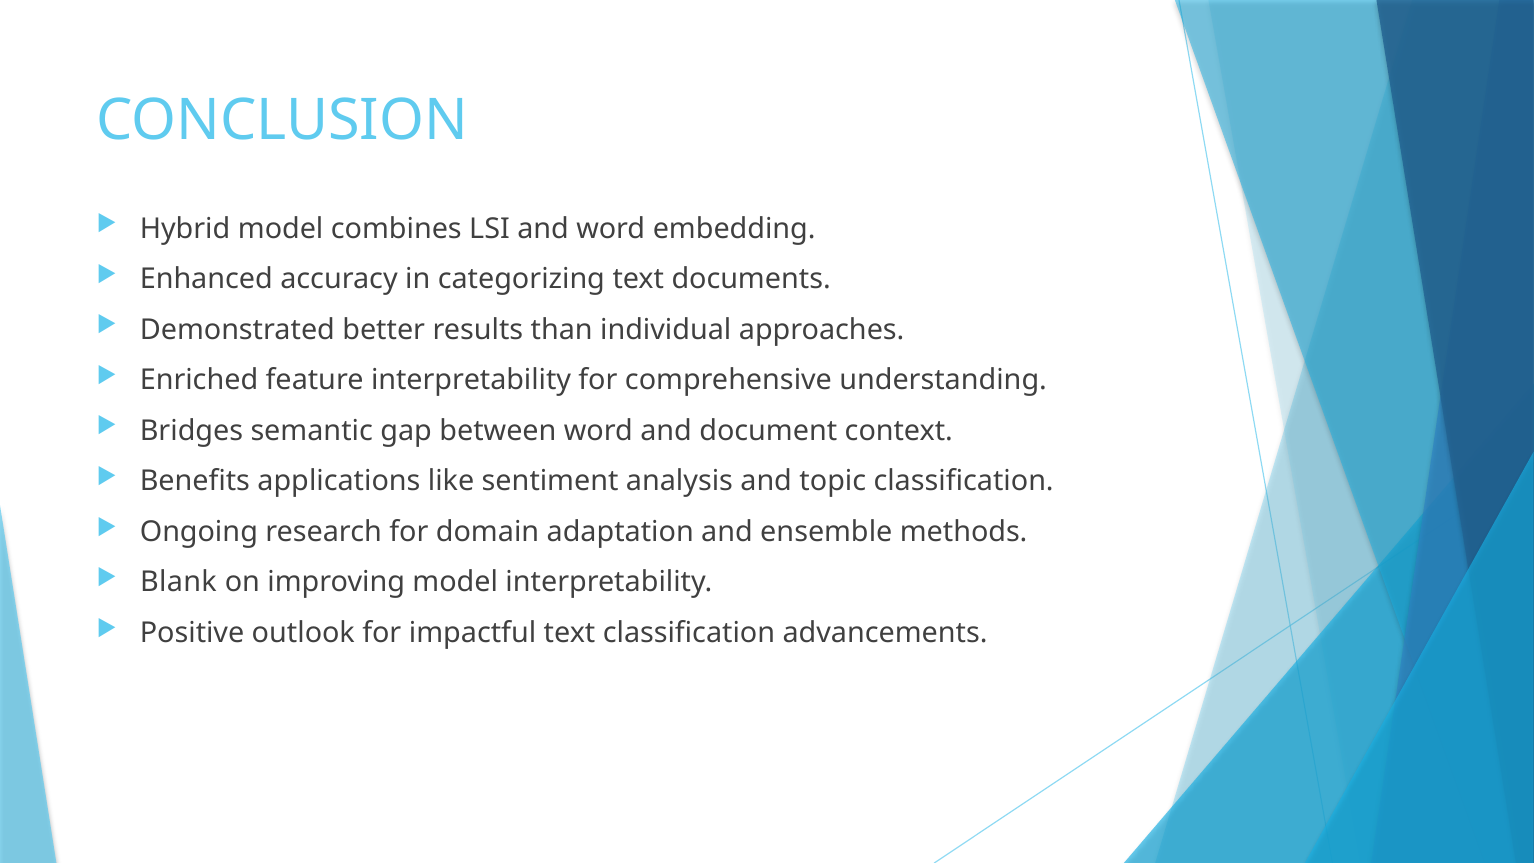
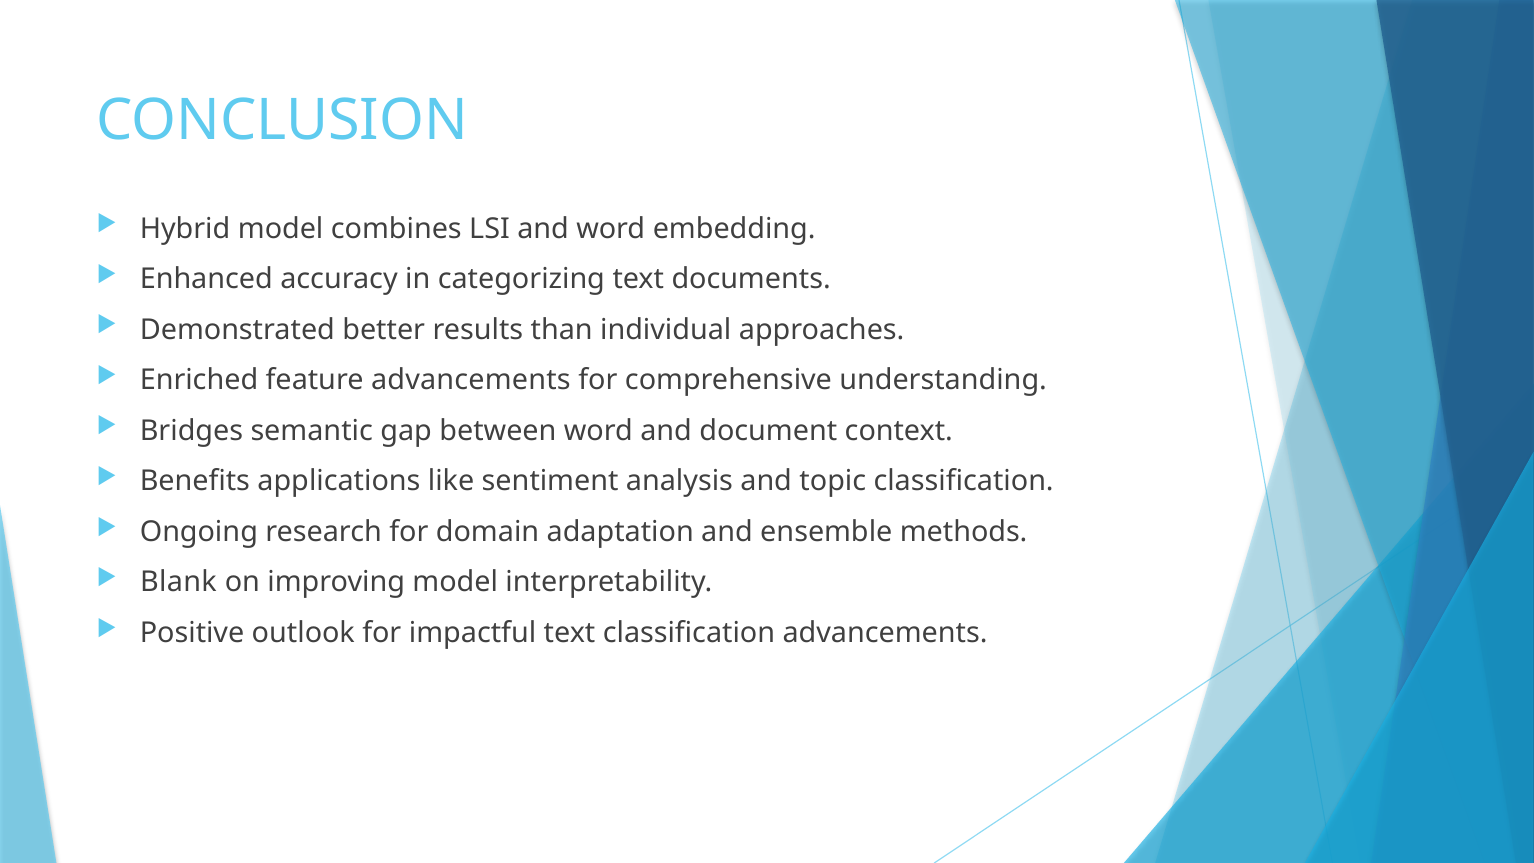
feature interpretability: interpretability -> advancements (471, 380)
